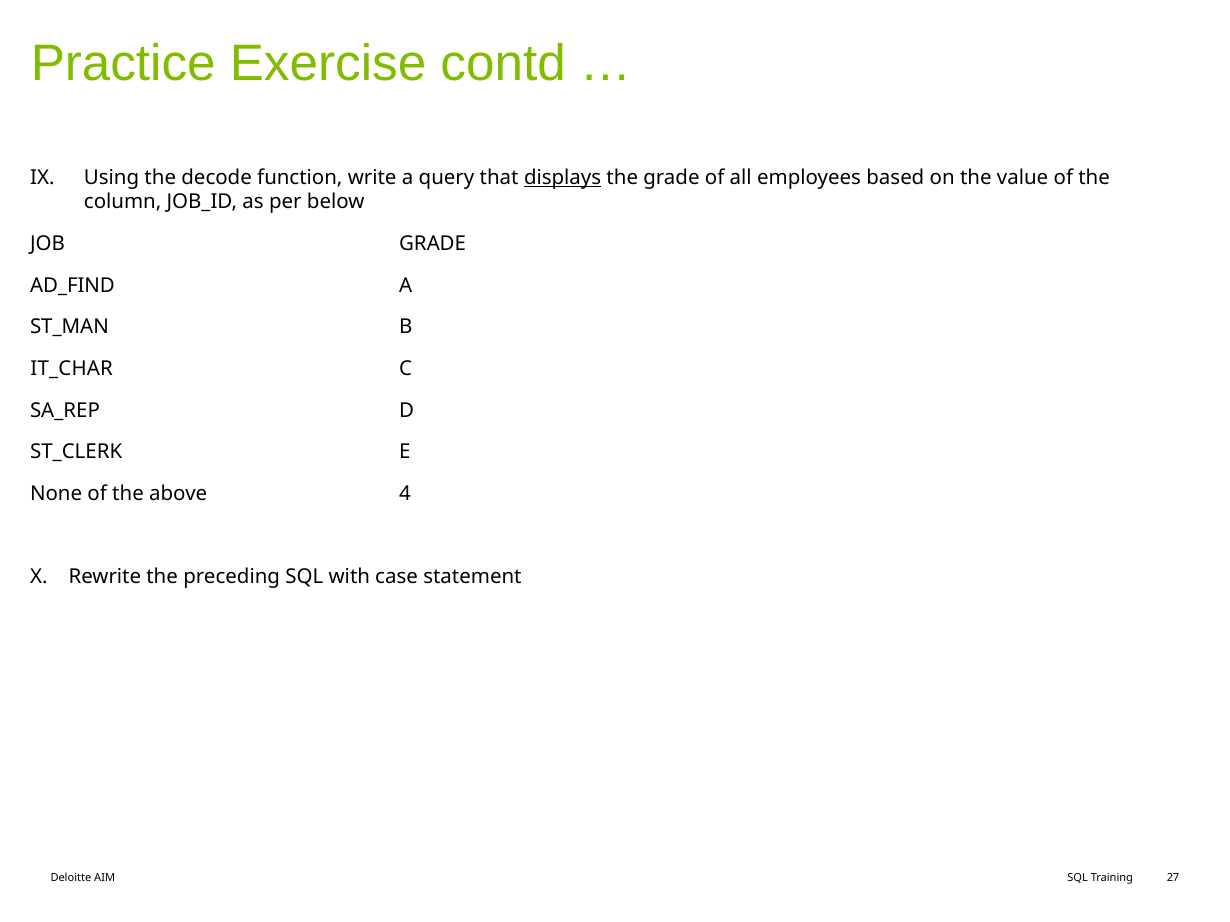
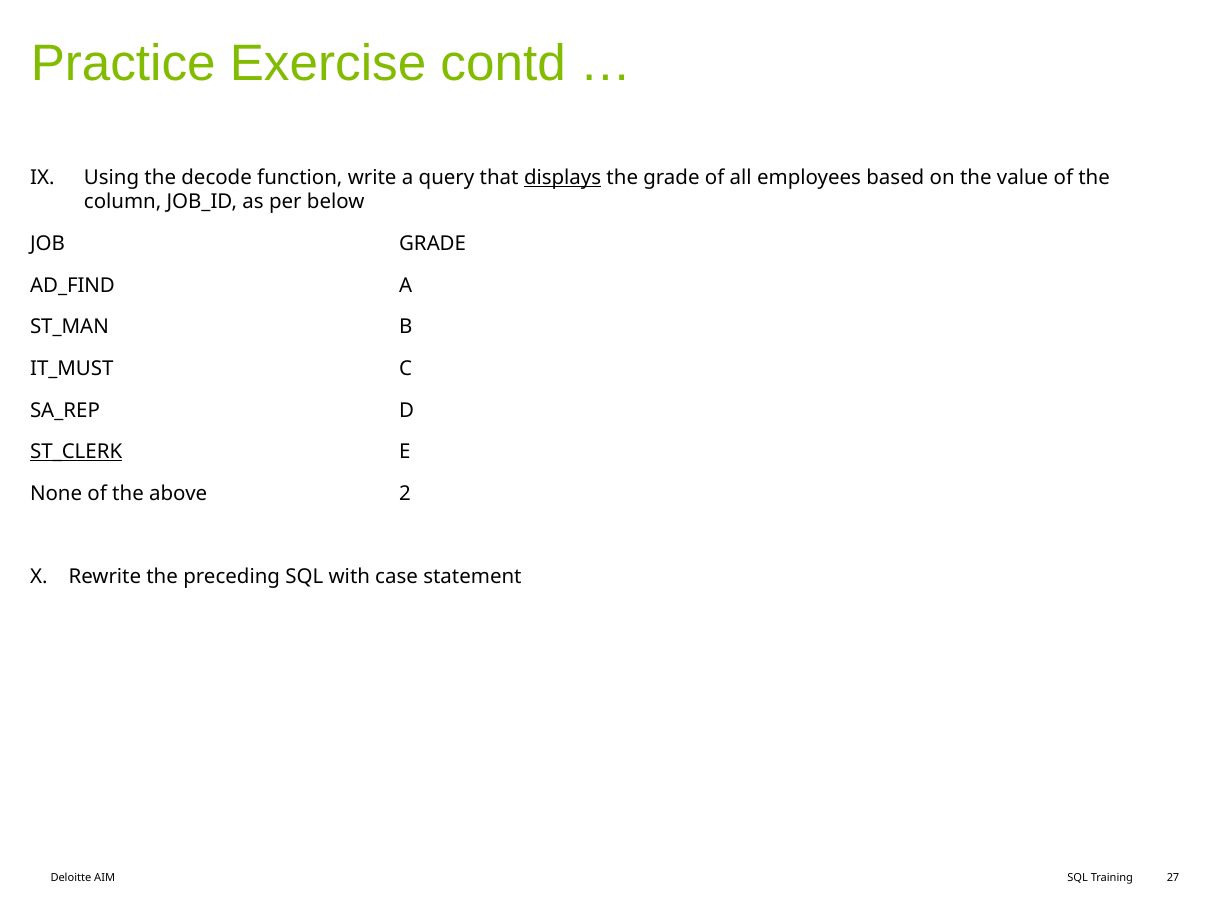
IT_CHAR: IT_CHAR -> IT_MUST (72, 369)
ST_CLERK underline: none -> present (76, 452)
4: 4 -> 2 (405, 494)
